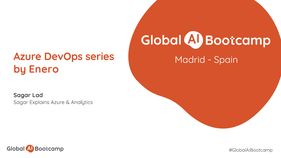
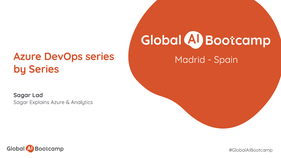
by Enero: Enero -> Series (44, 69)
